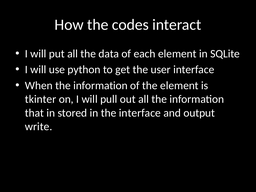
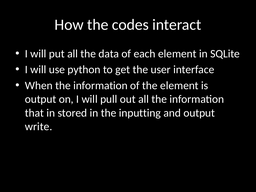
tkinter: tkinter -> output (41, 99)
the interface: interface -> inputting (140, 113)
